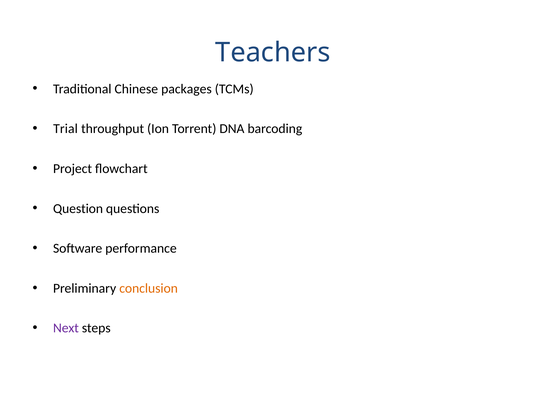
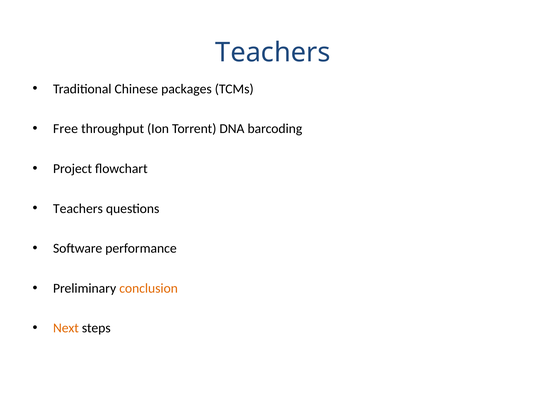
Trial: Trial -> Free (66, 129)
Question: Question -> Teachers (78, 209)
Next colour: purple -> orange (66, 328)
